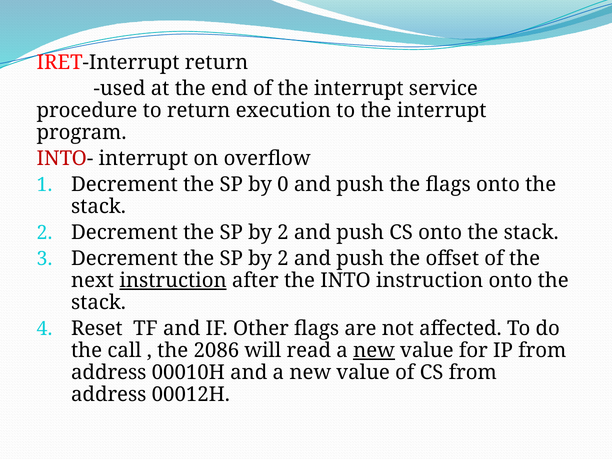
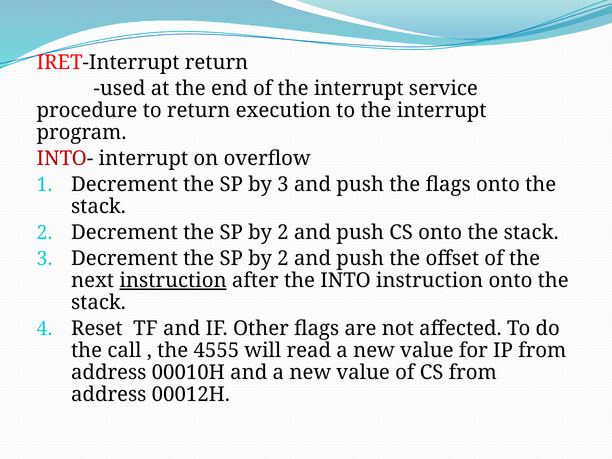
by 0: 0 -> 3 (283, 185)
2086: 2086 -> 4555 (216, 351)
new underline: present -> none (374, 351)
